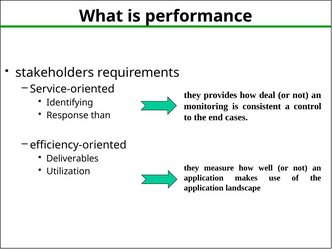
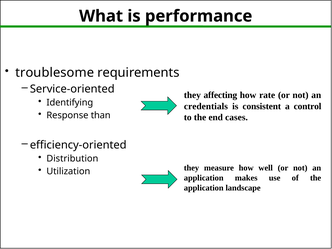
stakeholders: stakeholders -> troublesome (55, 73)
provides: provides -> affecting (220, 95)
deal: deal -> rate (267, 95)
monitoring: monitoring -> credentials (206, 106)
Deliverables: Deliverables -> Distribution (72, 159)
